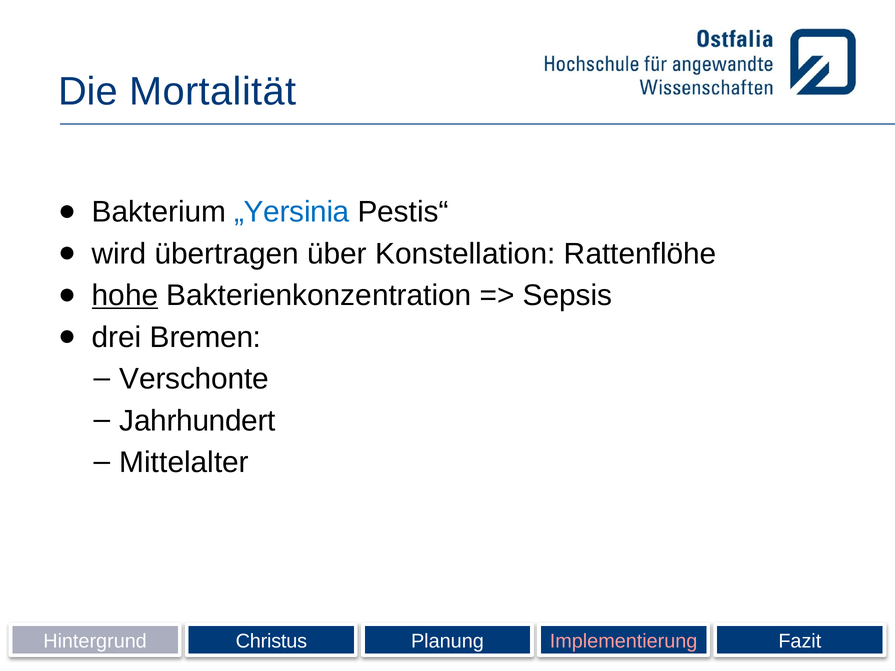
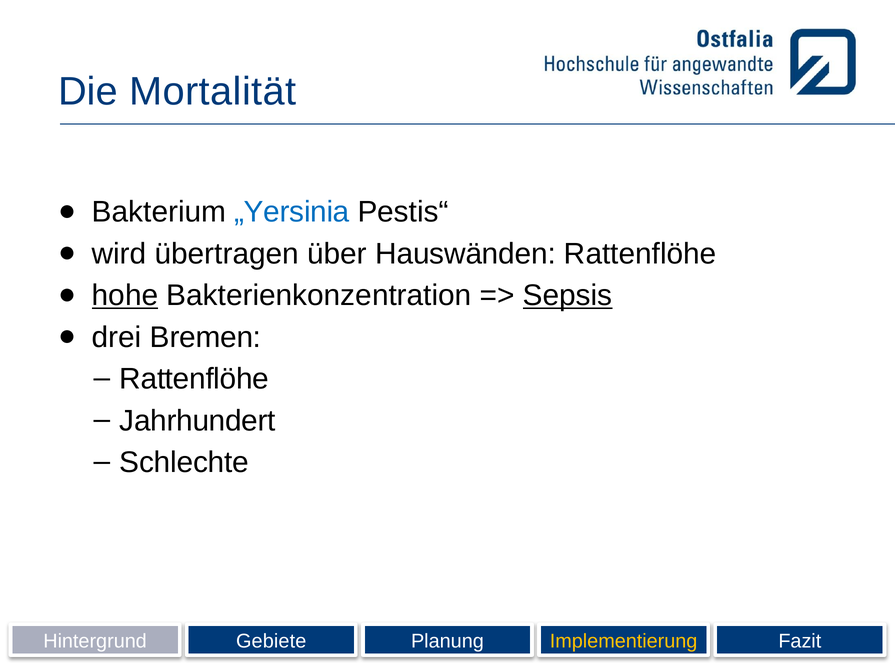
Konstellation: Konstellation -> Hauswänden (466, 254)
Sepsis underline: none -> present (568, 296)
Verschonte: Verschonte -> Rattenflöhe (194, 379)
Mittelalter: Mittelalter -> Schlechte (184, 463)
Christus: Christus -> Gebiete (271, 641)
Implementierung colour: pink -> yellow (624, 641)
